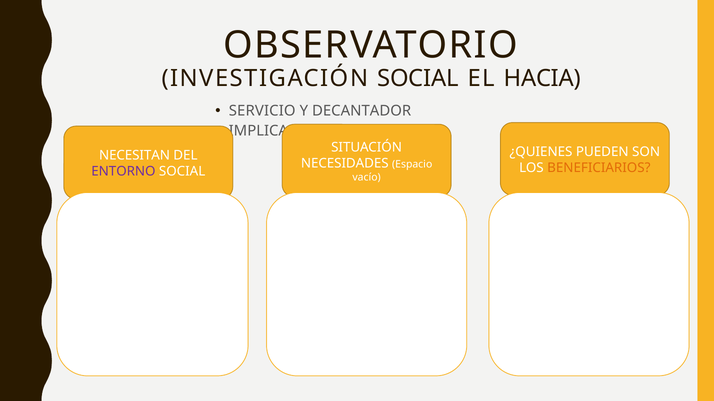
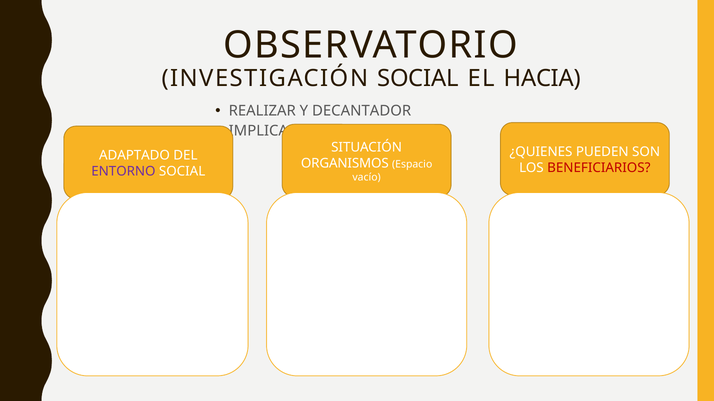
SERVICIO: SERVICIO -> REALIZAR (262, 111)
NECESITAN: NECESITAN -> ADAPTADO (134, 156)
NECESIDADES: NECESIDADES -> ORGANISMOS (345, 164)
BENEFICIARIOS colour: orange -> red (599, 168)
